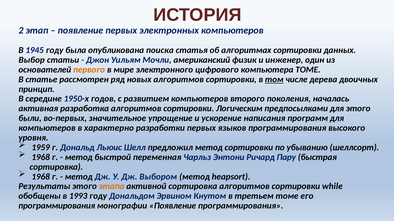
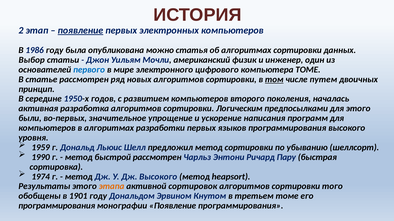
появление underline: none -> present (80, 30)
1945: 1945 -> 1986 (35, 50)
поиска: поиска -> можно (160, 50)
первого colour: orange -> blue (89, 70)
дерева: дерева -> путем (323, 80)
в характерно: характерно -> алгоритмах (109, 128)
1968: 1968 -> 1990 (41, 158)
быстрой переменная: переменная -> рассмотрен (157, 158)
1968: 1968 -> 1974 (41, 177)
Дж Выбором: Выбором -> Высокого (158, 177)
активной сортировка: сортировка -> сортировок (193, 187)
while: while -> того (332, 187)
1993: 1993 -> 1901 (78, 197)
